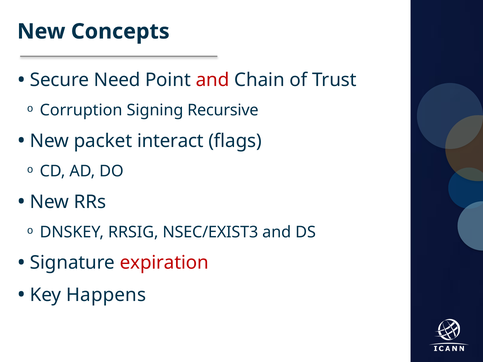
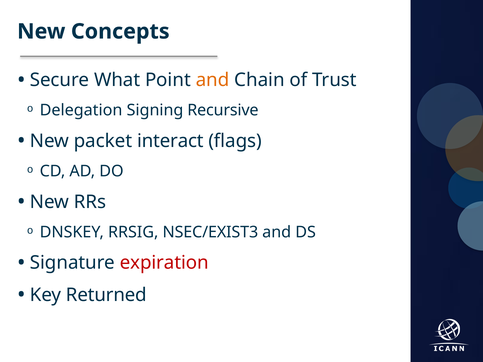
Need: Need -> What (117, 80)
and colour: red -> orange (213, 80)
Corruption: Corruption -> Delegation (81, 110)
Happens: Happens -> Returned (106, 295)
